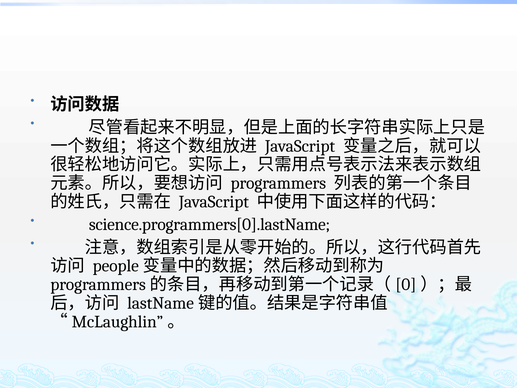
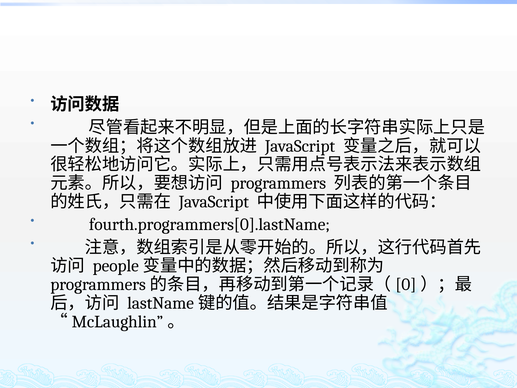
science.programmers[0].lastName: science.programmers[0].lastName -> fourth.programmers[0].lastName (209, 224)
